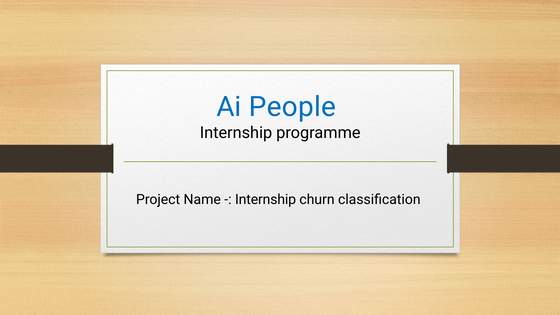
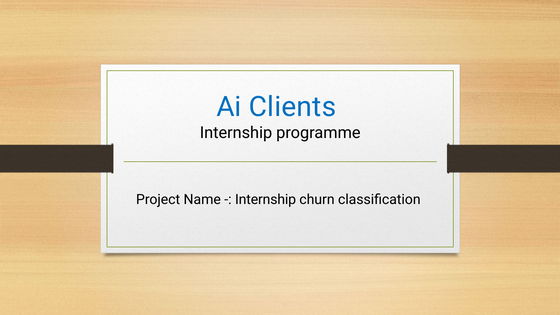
People: People -> Clients (292, 107)
